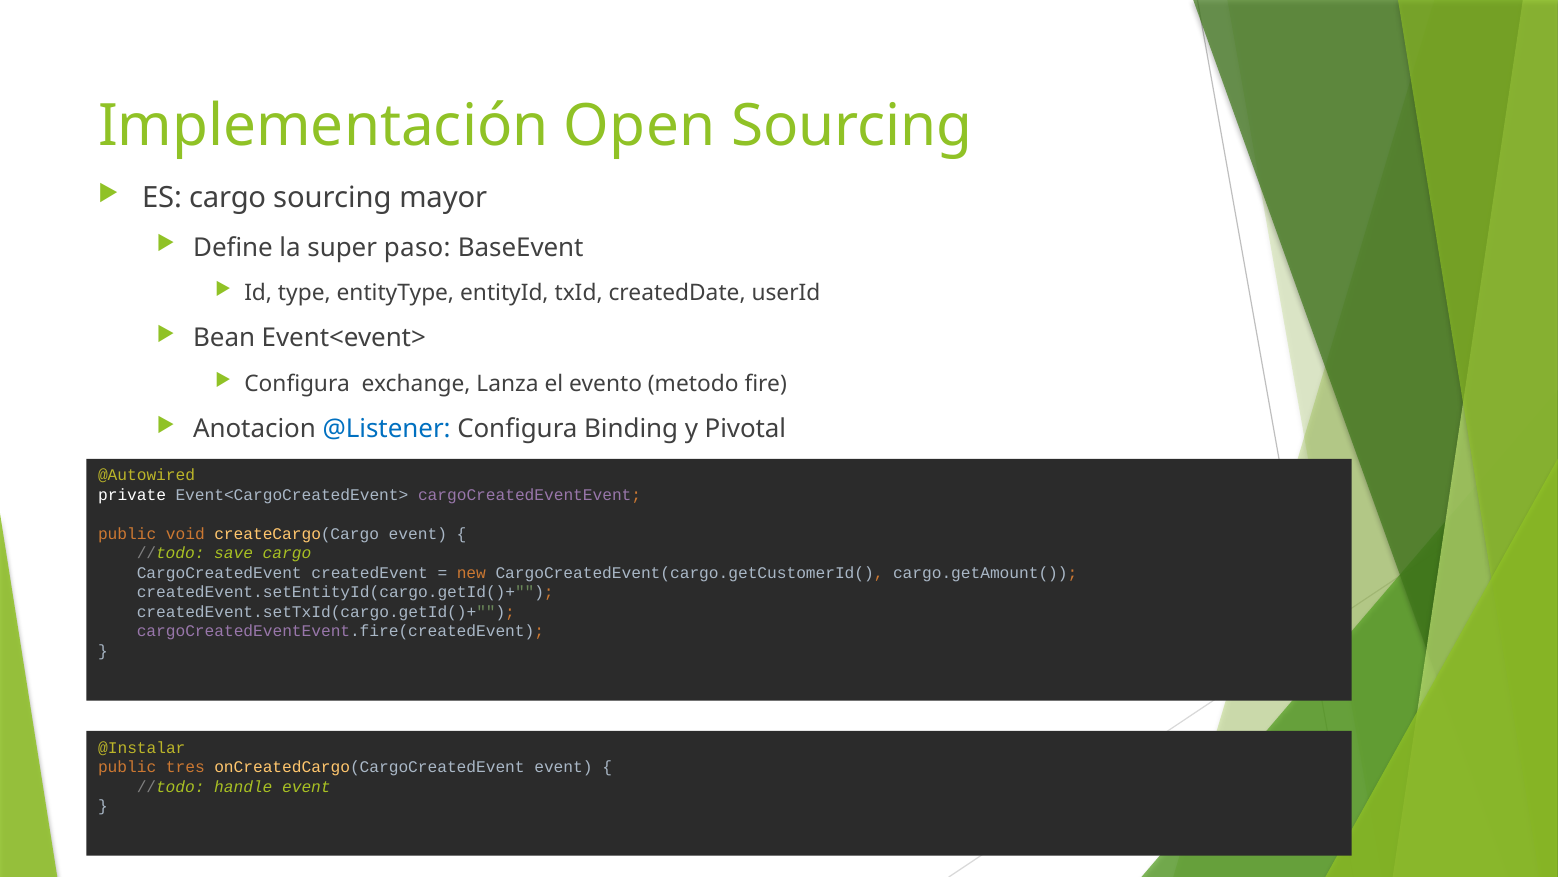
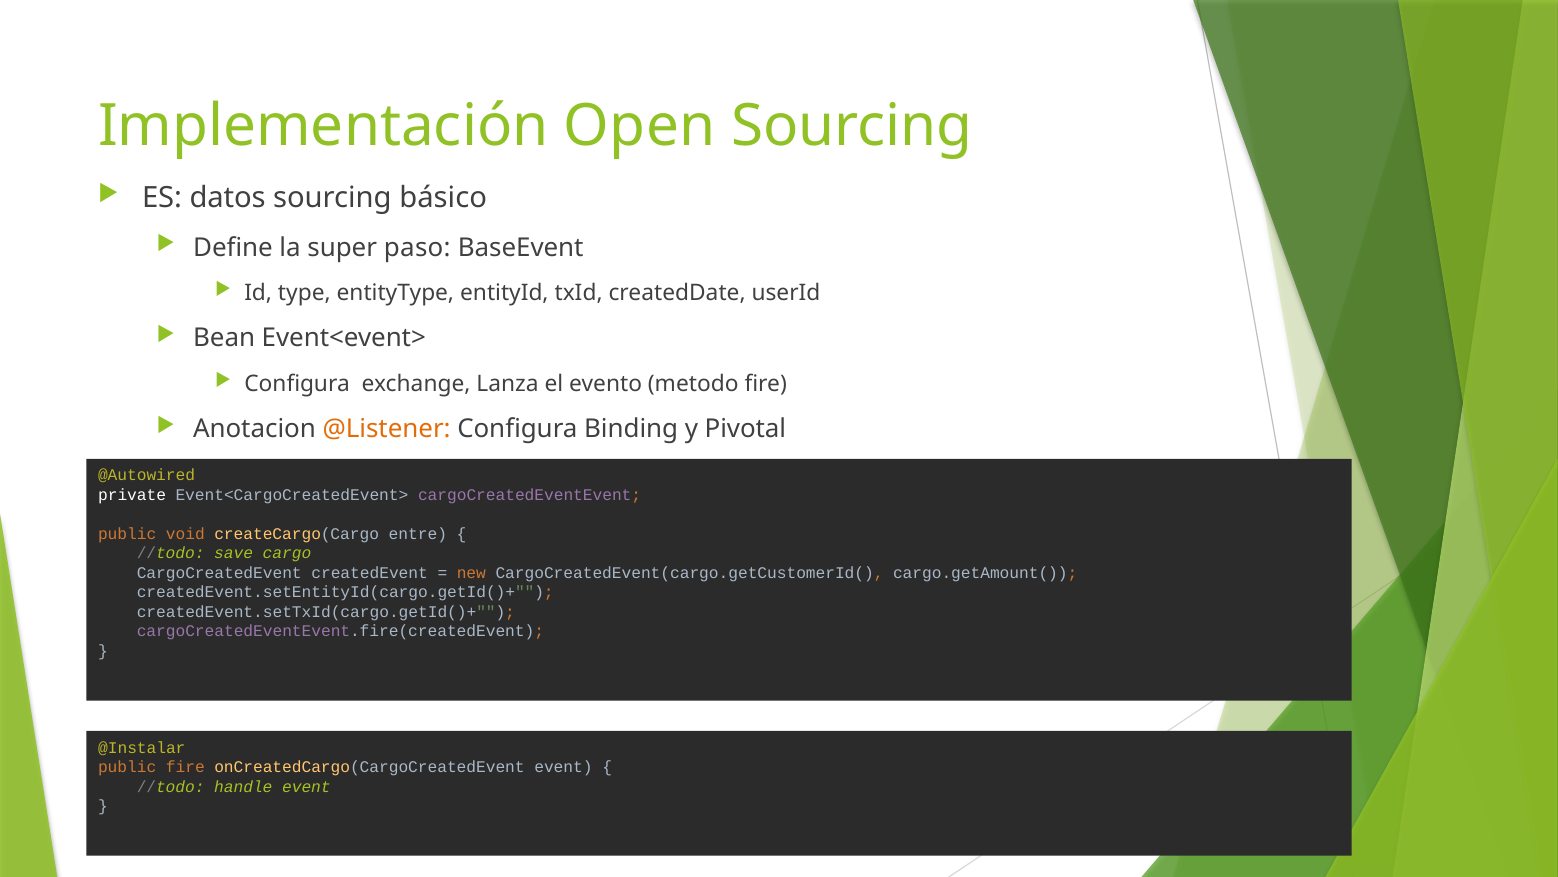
ES cargo: cargo -> datos (228, 198)
mayor: mayor -> básico (443, 198)
@Listener colour: blue -> orange (387, 429)
createCargo(Cargo event: event -> entre (418, 534)
public tres: tres -> fire (185, 767)
